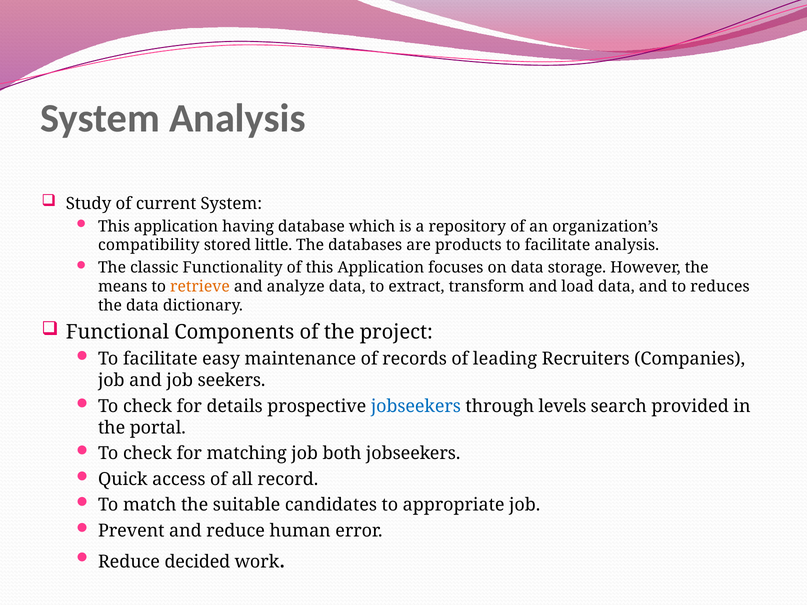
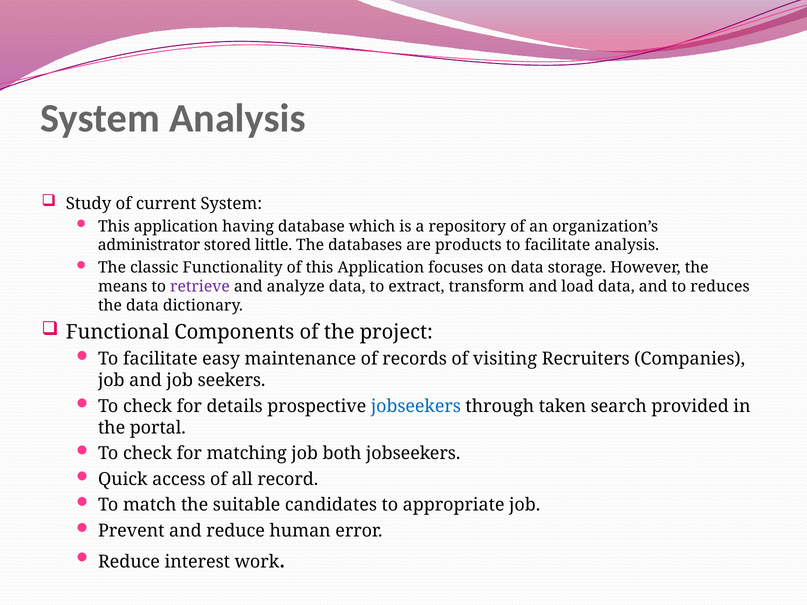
compatibility: compatibility -> administrator (149, 245)
retrieve colour: orange -> purple (200, 287)
leading: leading -> visiting (505, 359)
levels: levels -> taken (562, 406)
decided: decided -> interest (197, 562)
